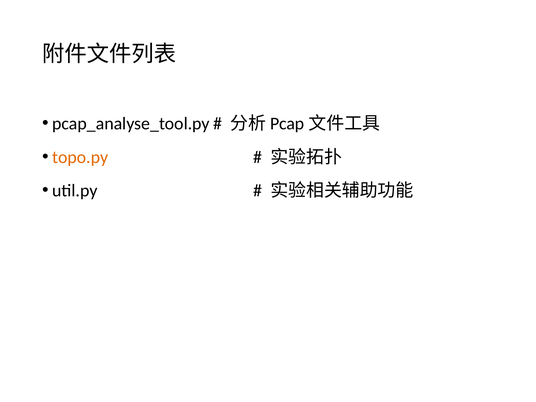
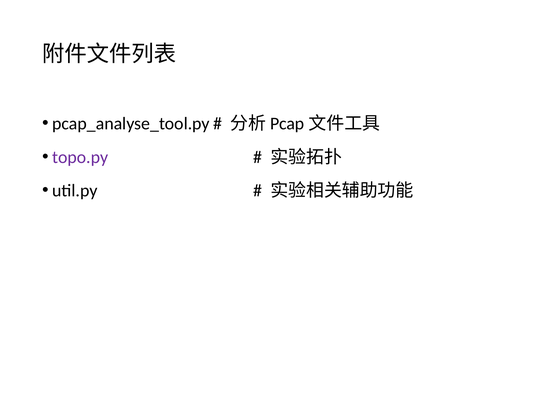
topo.py colour: orange -> purple (80, 157)
